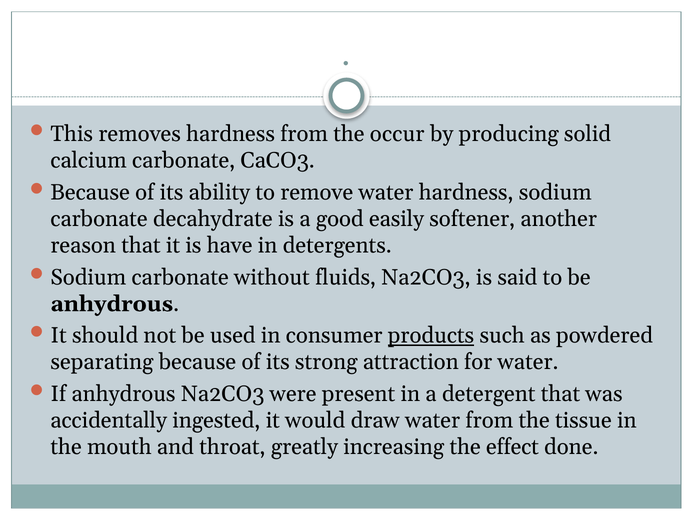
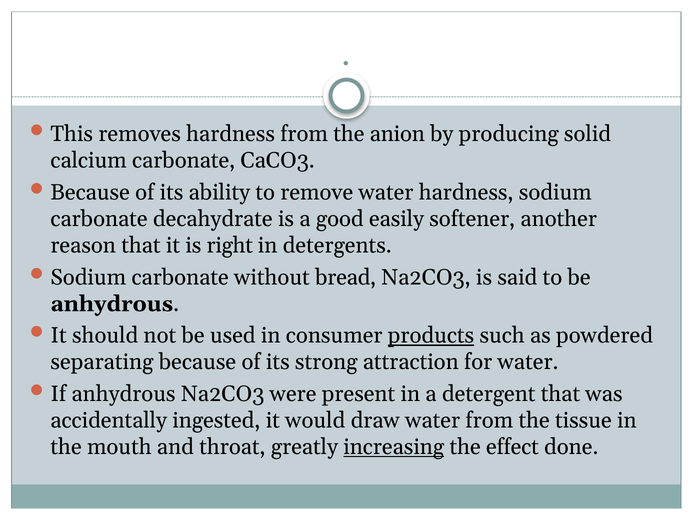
occur: occur -> anion (397, 134)
have: have -> right (230, 245)
fluids: fluids -> bread (346, 277)
increasing underline: none -> present (394, 447)
